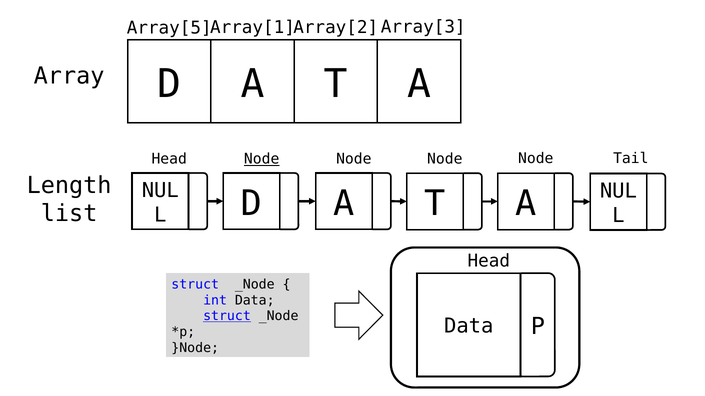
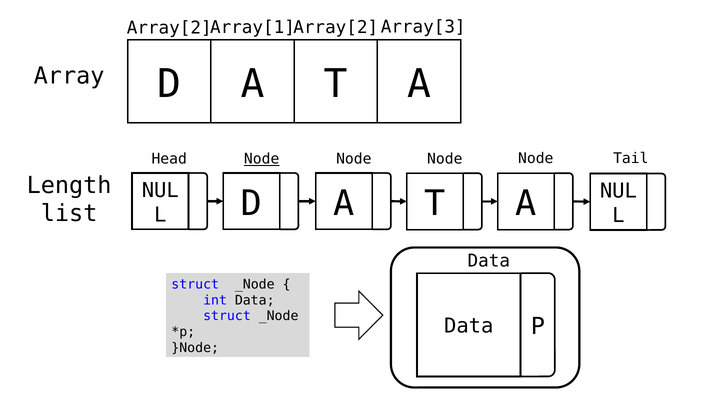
Array[5: Array[5 -> Array[2 (169, 28)
Head: Head -> Data (489, 261)
struct underline: present -> none (227, 317)
